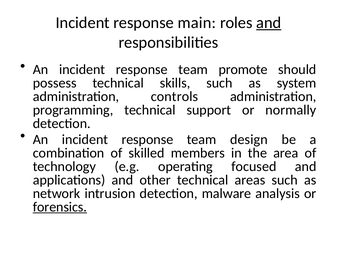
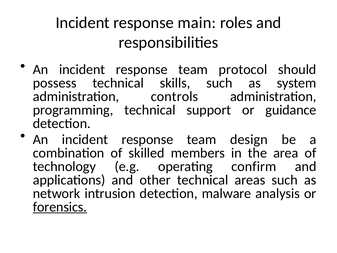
and underline: present -> none (269, 23)
promote: promote -> protocol (243, 70)
normally: normally -> guidance (291, 110)
focused: focused -> confirm (254, 166)
